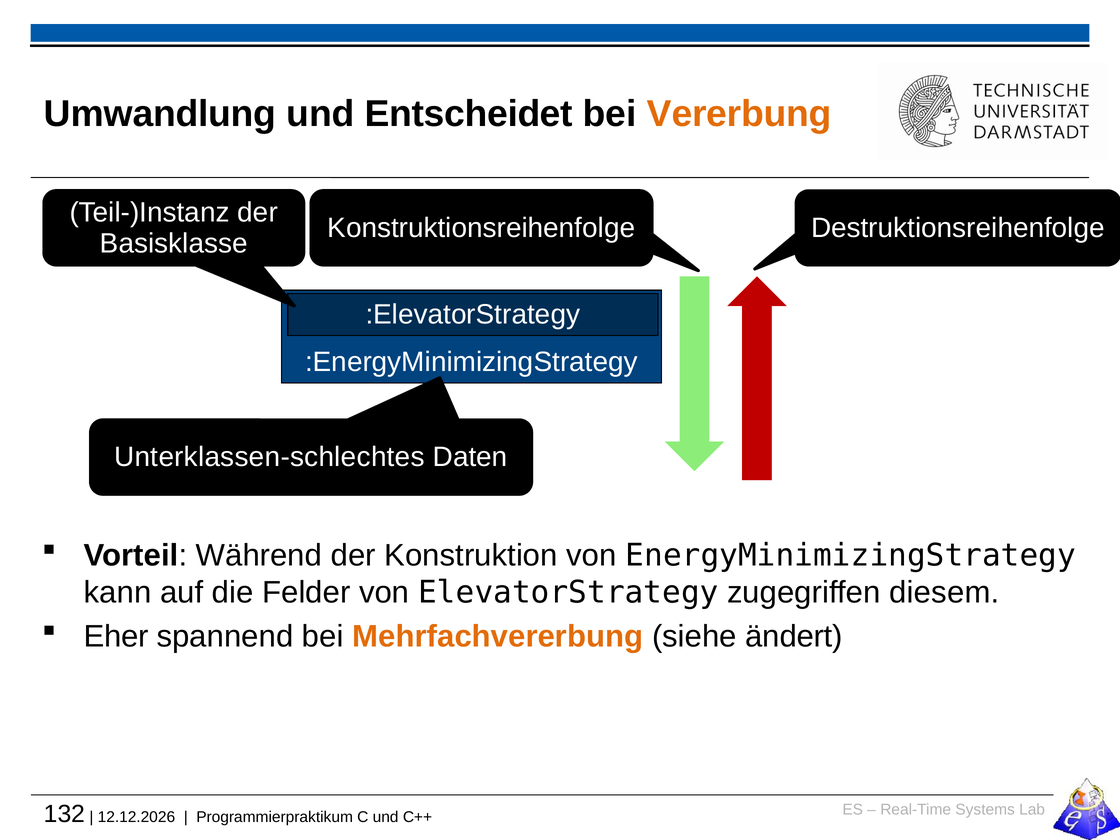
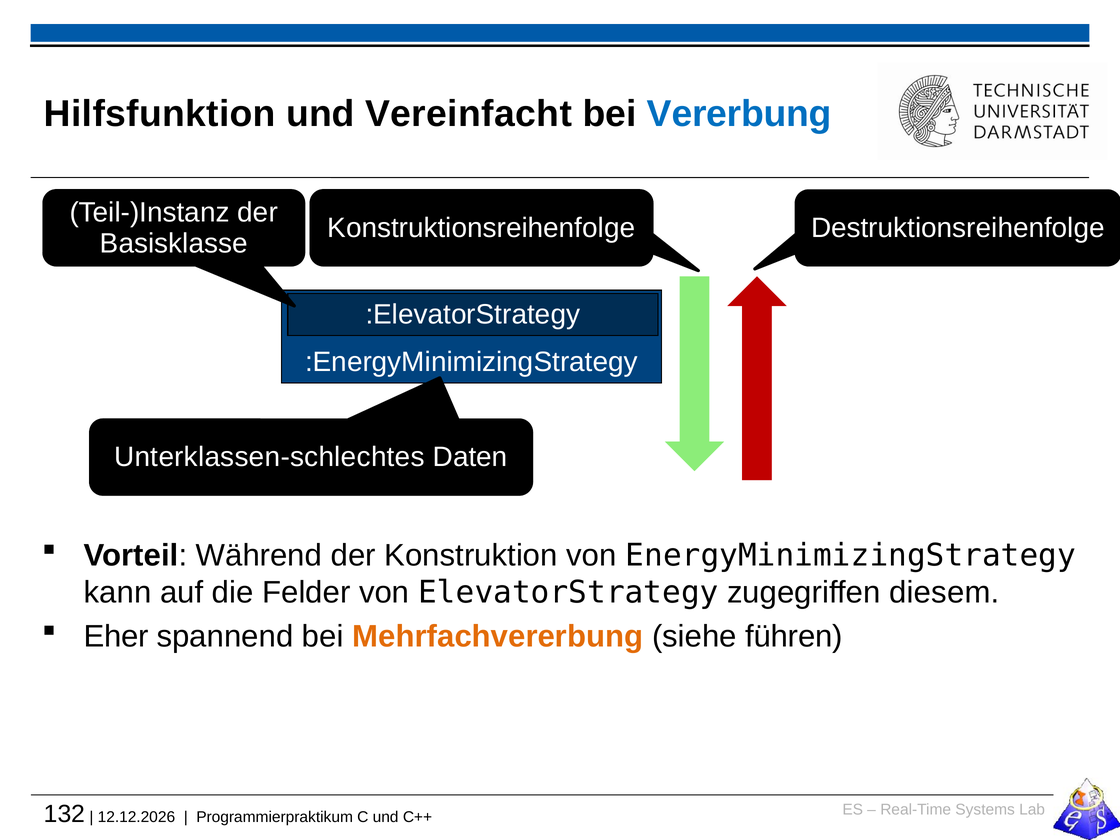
Umwandlung: Umwandlung -> Hilfsfunktion (160, 114)
Entscheidet: Entscheidet -> Vereinfacht (469, 114)
Vererbung colour: orange -> blue (739, 114)
ändert: ändert -> führen (794, 636)
